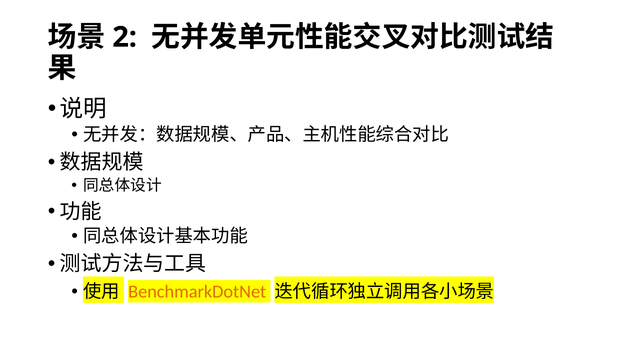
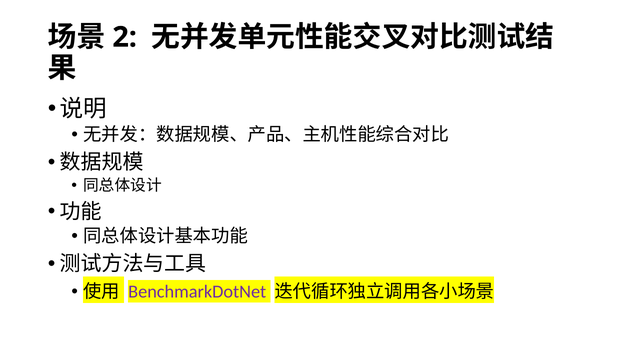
BenchmarkDotNet colour: orange -> purple (197, 292)
